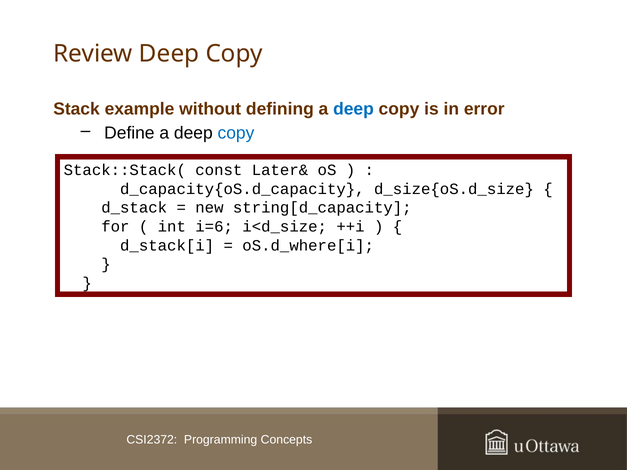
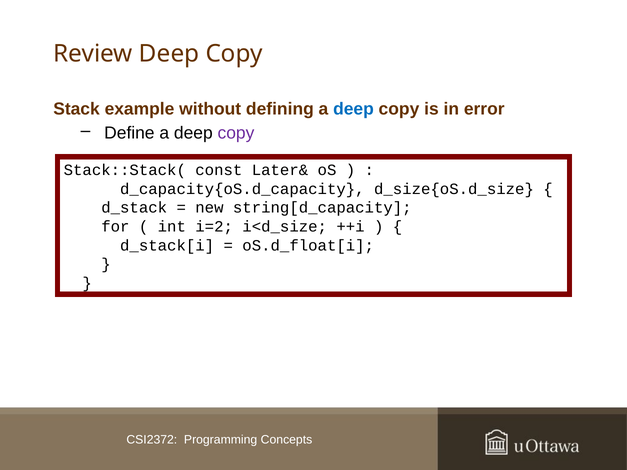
copy colour: blue -> purple (236, 133)
i=6: i=6 -> i=2 (214, 227)
oS.d_where[i: oS.d_where[i -> oS.d_float[i (308, 246)
